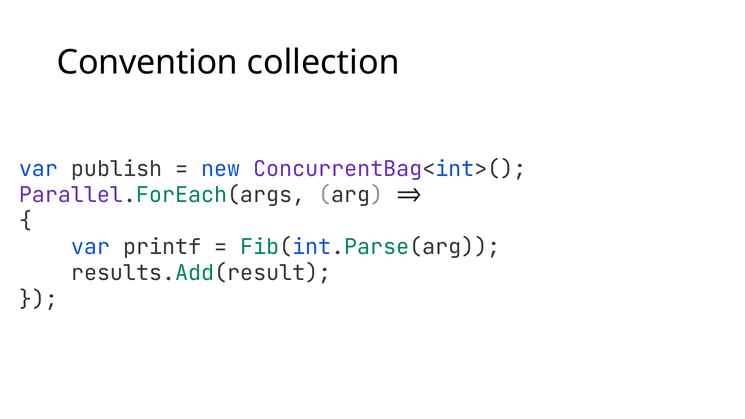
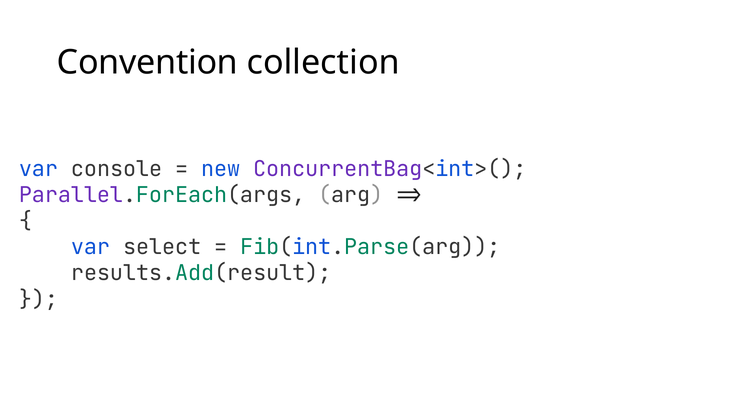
publish: publish -> console (117, 169)
printf: printf -> select (162, 247)
